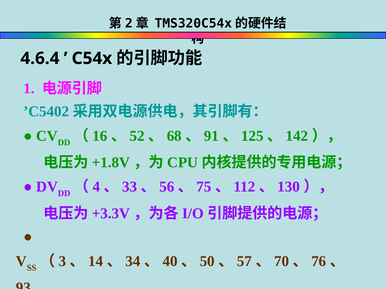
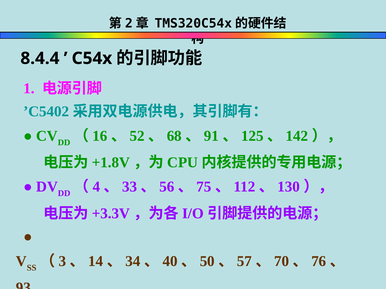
4.6.4: 4.6.4 -> 8.4.4 (40, 58)
